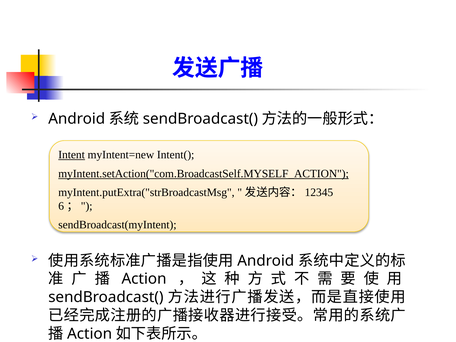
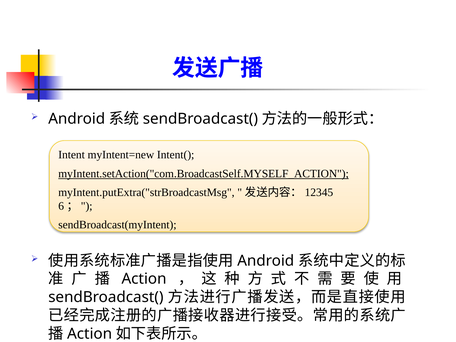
Intent underline: present -> none (72, 155)
